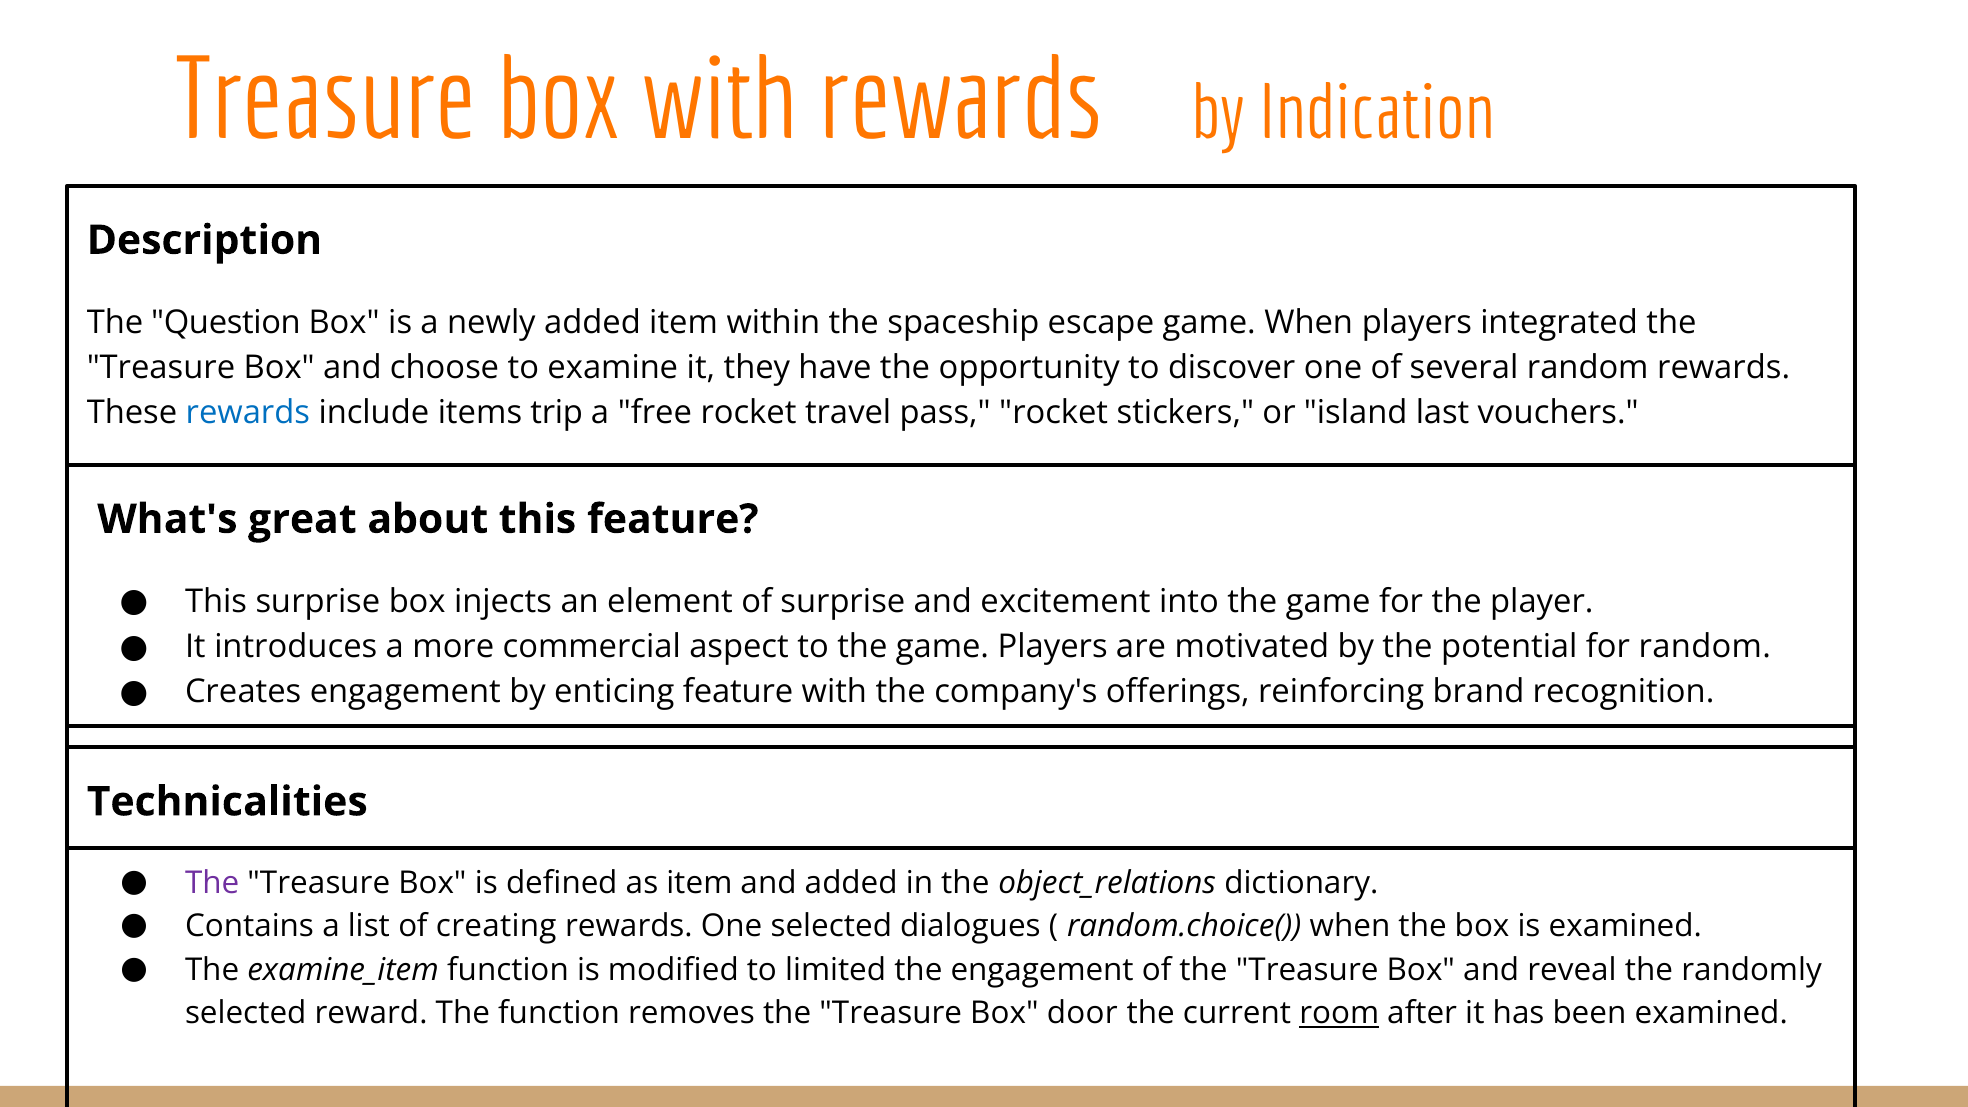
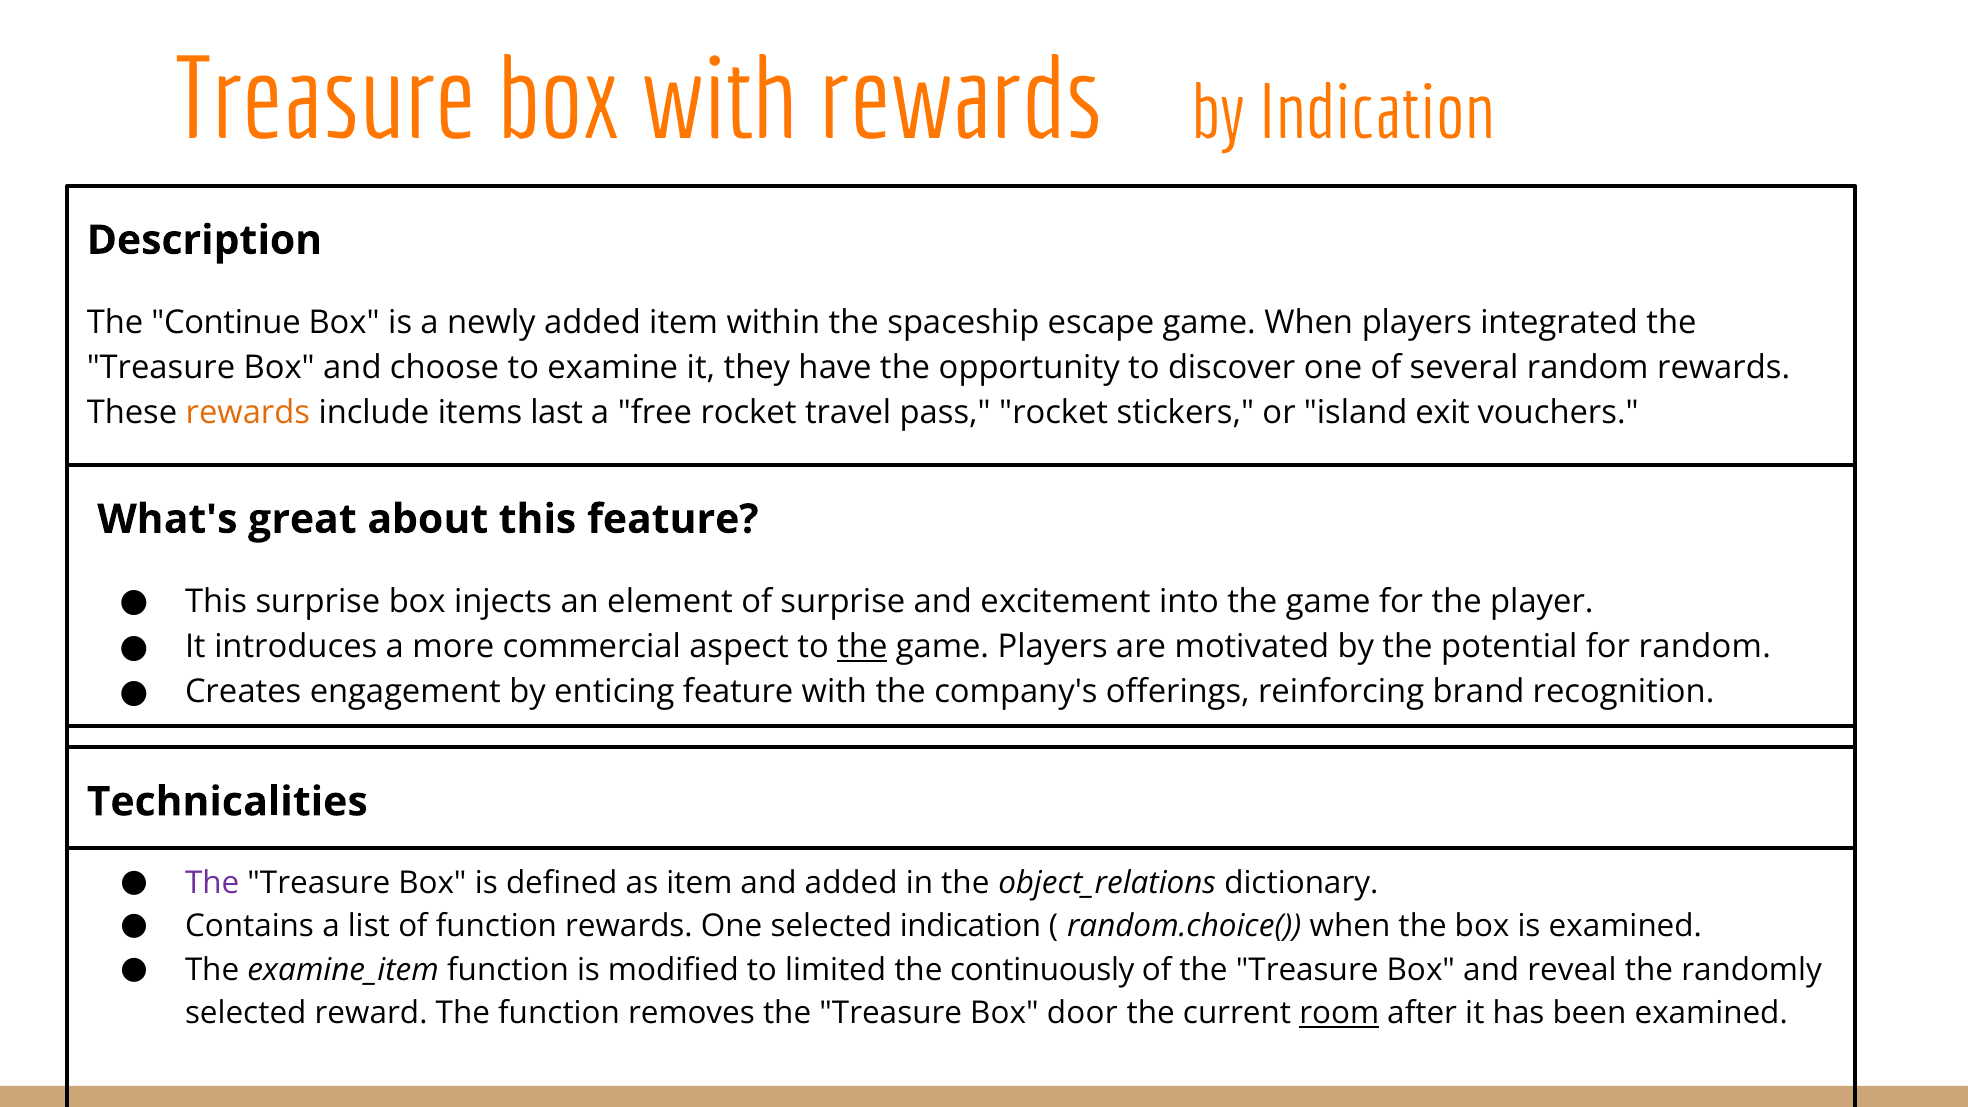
Question: Question -> Continue (226, 323)
rewards colour: blue -> orange (248, 413)
trip: trip -> last (557, 413)
last: last -> exit (1443, 413)
the underline: none -> present (862, 647)
of creating: creating -> function (496, 927)
selected dialogues: dialogues -> indication (971, 927)
the engagement: engagement -> continuously (1042, 970)
